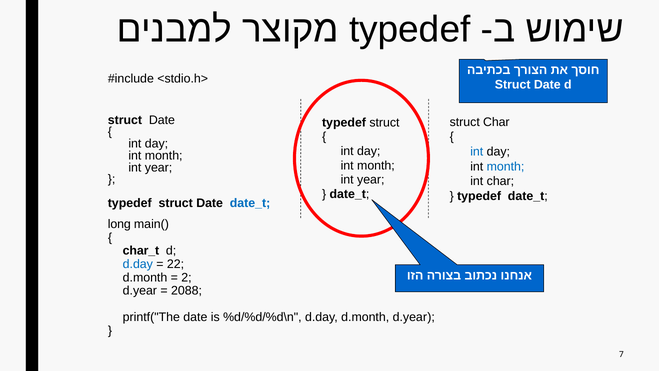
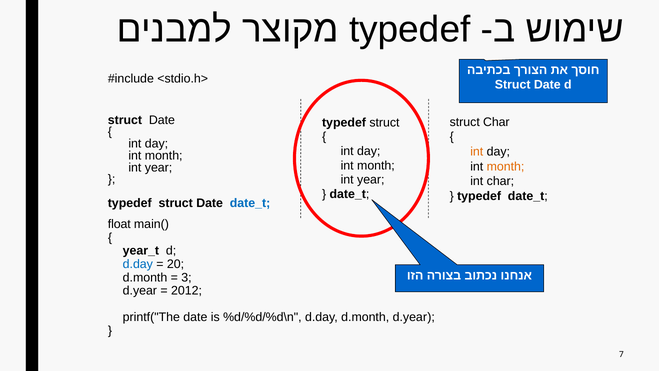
int colour: blue -> orange (477, 152)
month colour: blue -> orange (506, 166)
long: long -> float (119, 224)
char_t: char_t -> year_t (141, 251)
22: 22 -> 20 (176, 264)
2: 2 -> 3 (186, 277)
2088: 2088 -> 2012 (187, 290)
